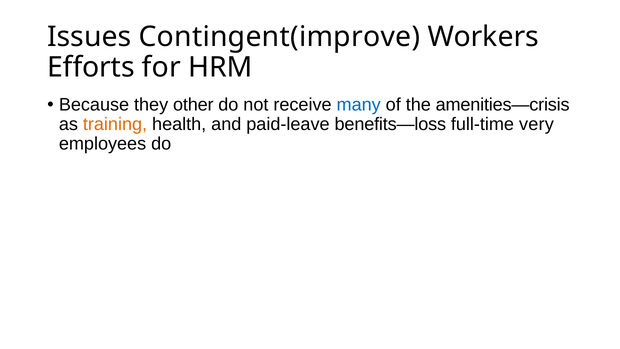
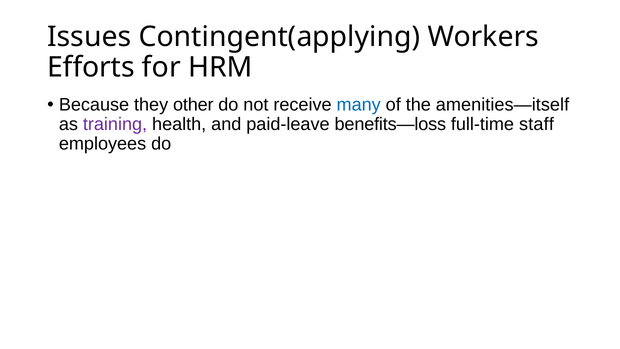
Contingent(improve: Contingent(improve -> Contingent(applying (279, 37)
amenities—crisis: amenities—crisis -> amenities—itself (503, 105)
training colour: orange -> purple (115, 124)
very: very -> staff (536, 124)
